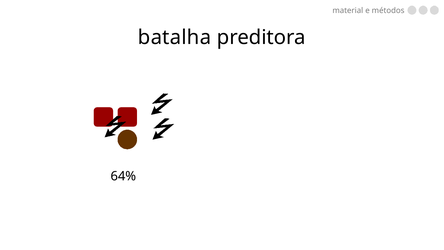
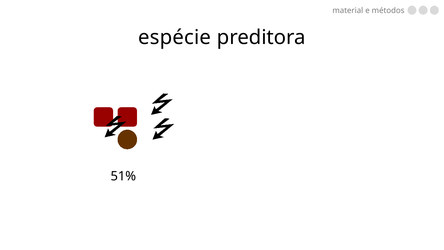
batalha: batalha -> espécie (175, 37)
64%: 64% -> 51% (123, 176)
